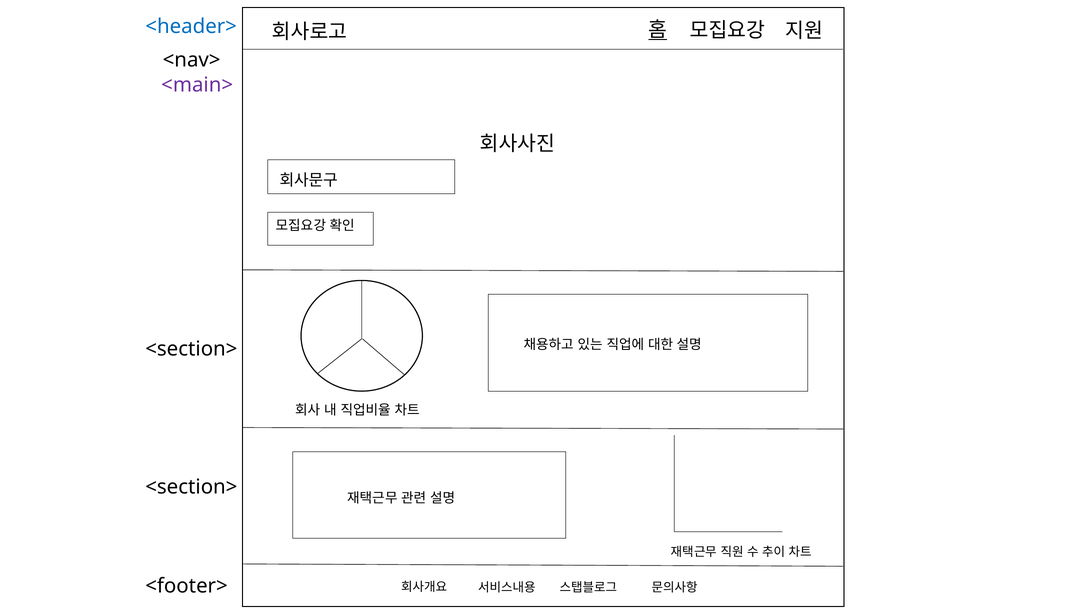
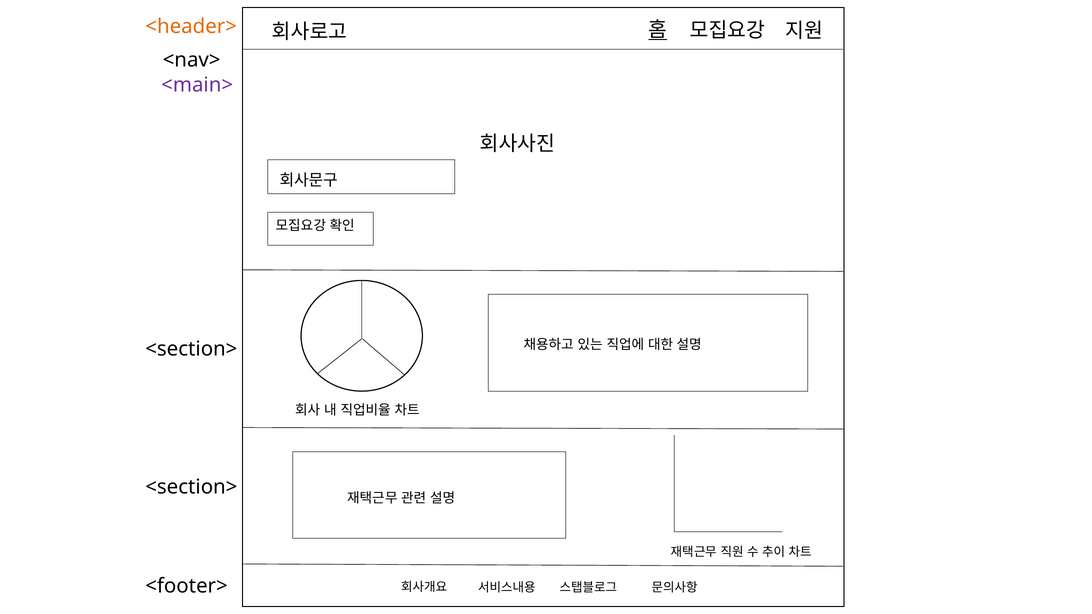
<header> colour: blue -> orange (191, 27)
